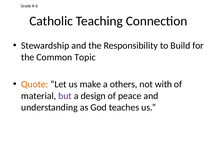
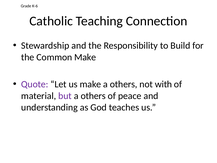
Common Topic: Topic -> Make (85, 57)
Quote colour: orange -> purple (35, 84)
design: design -> others (93, 96)
